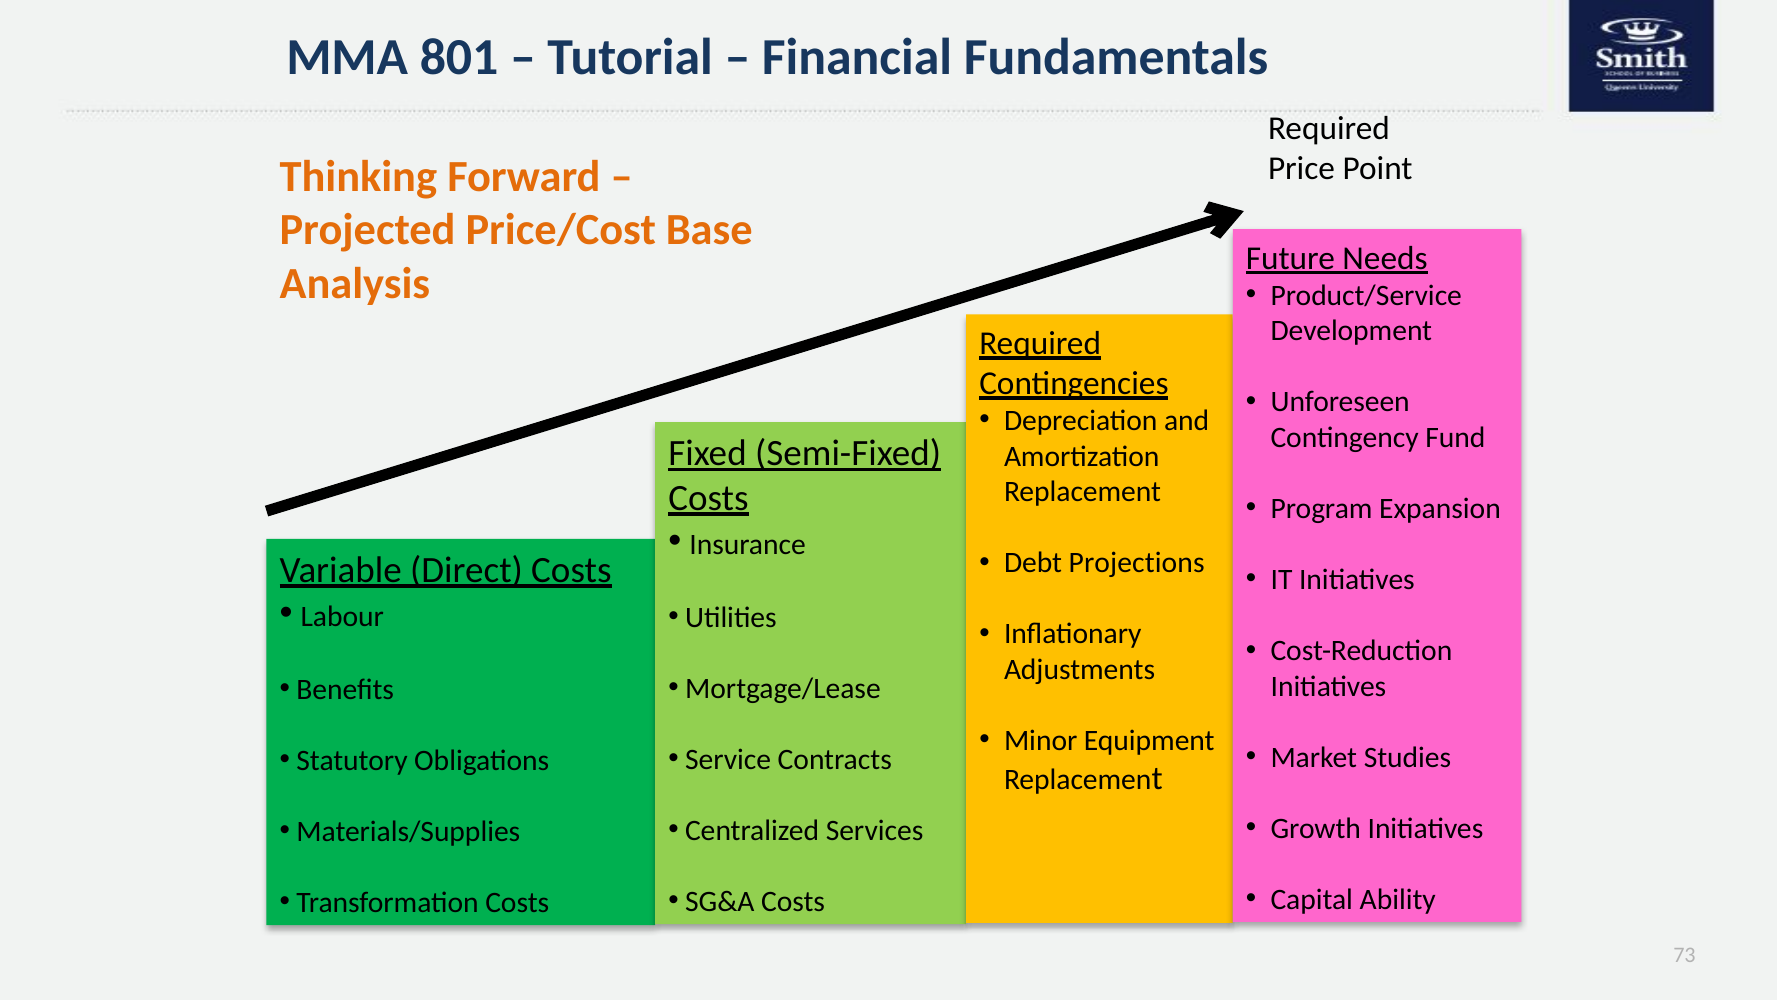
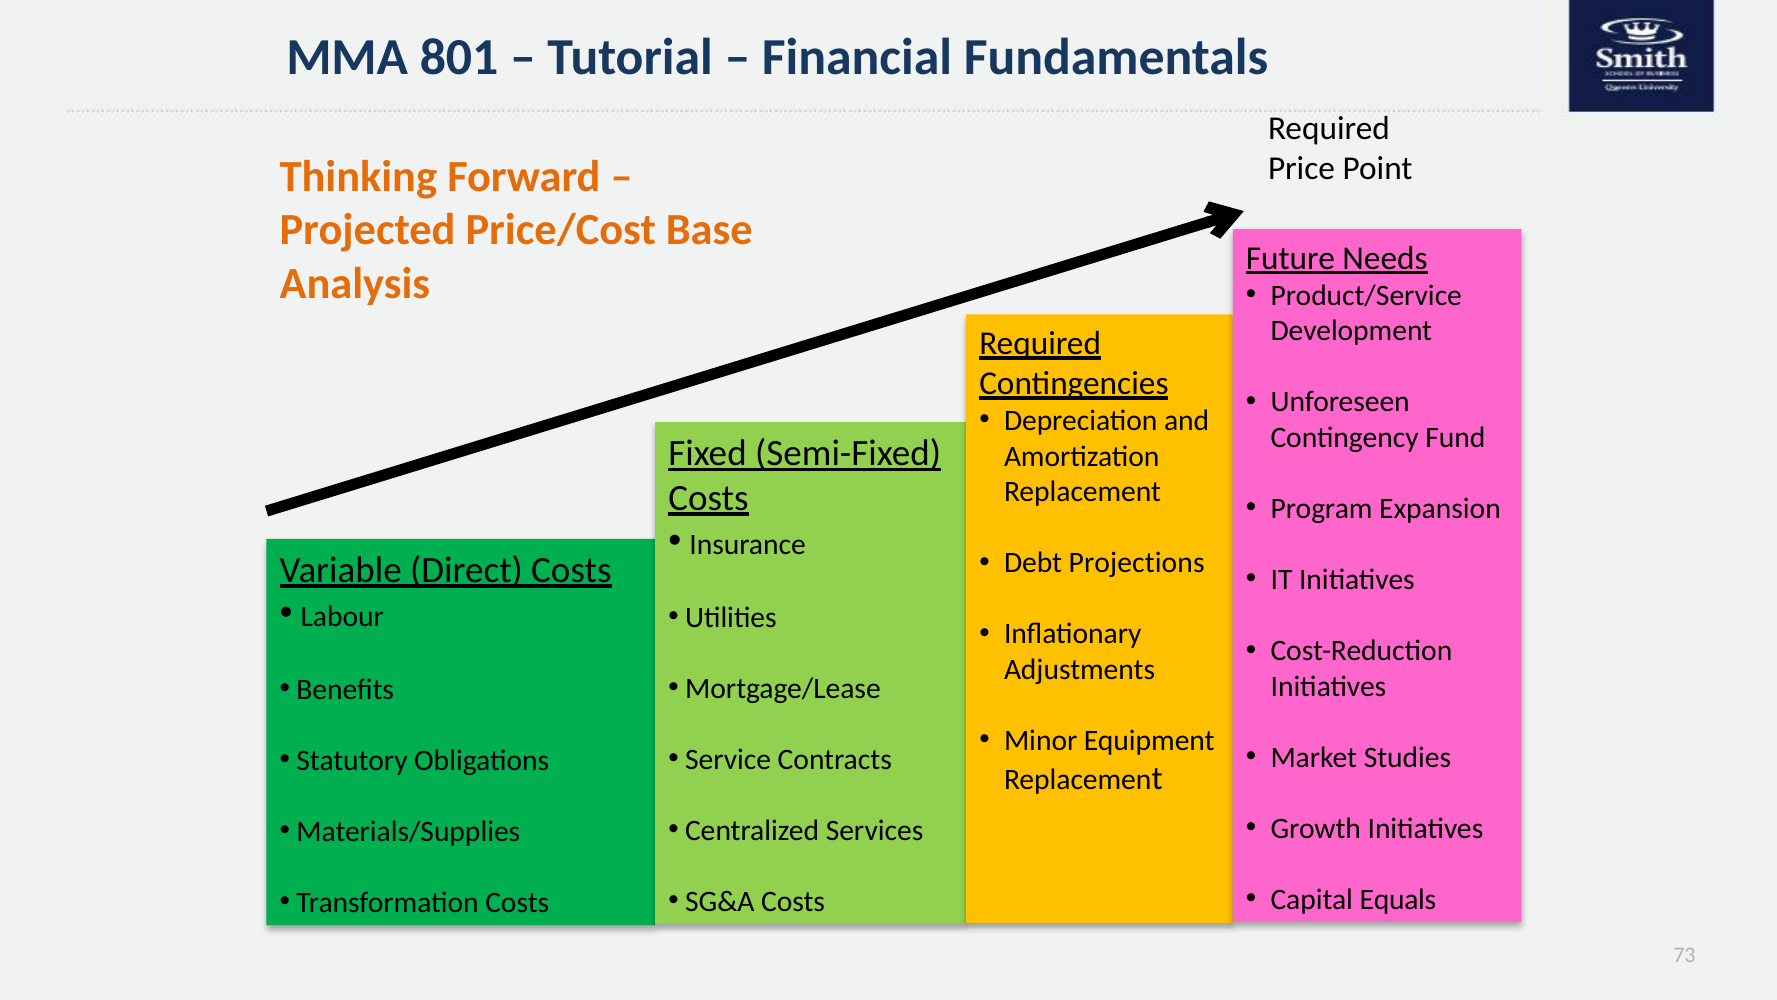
Ability: Ability -> Equals (1398, 899)
